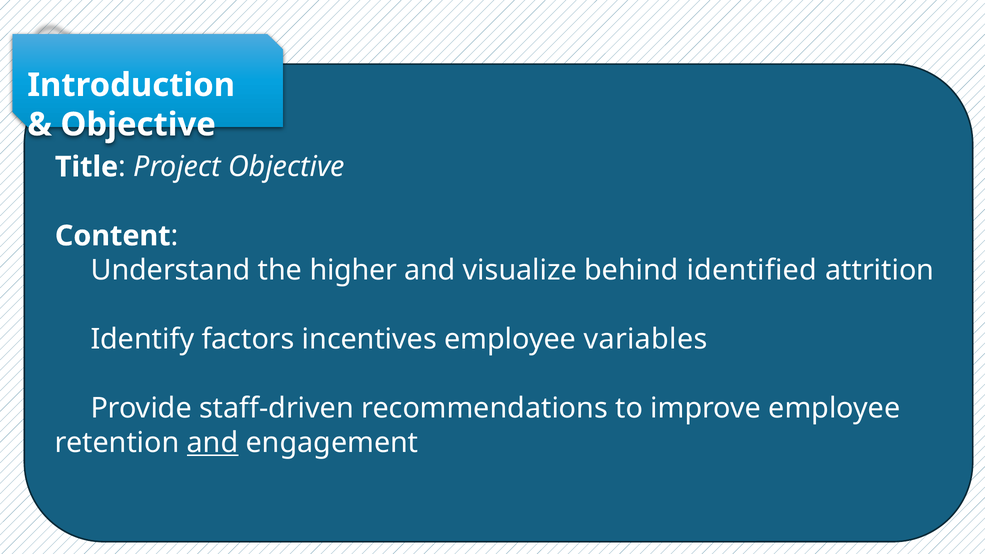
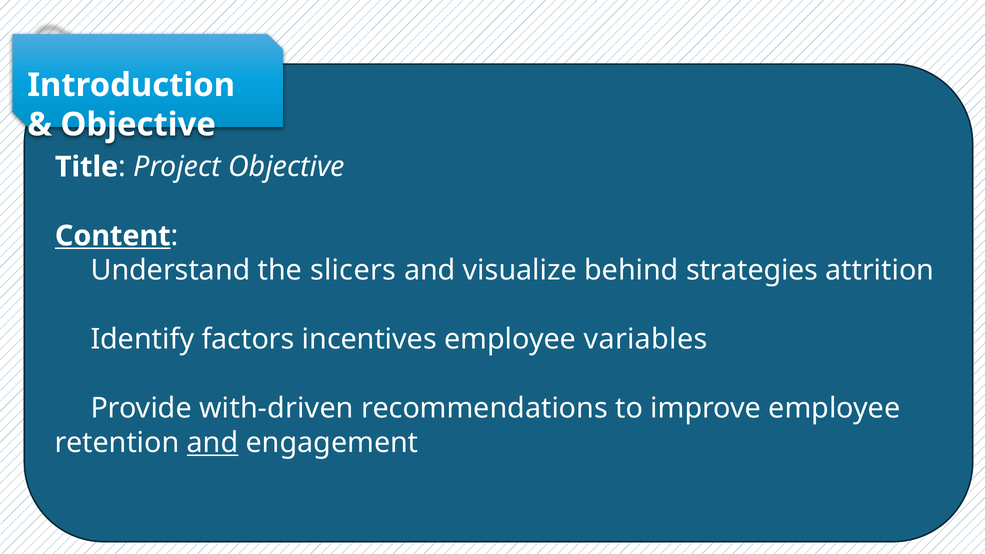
Content underline: none -> present (113, 236)
higher: higher -> slicers (353, 270)
identified: identified -> strategies (752, 270)
staff-driven: staff-driven -> with-driven (276, 408)
